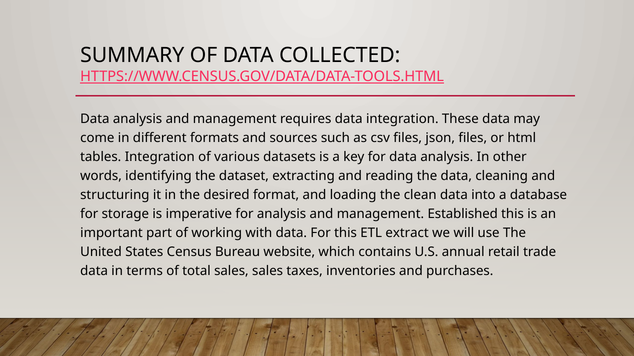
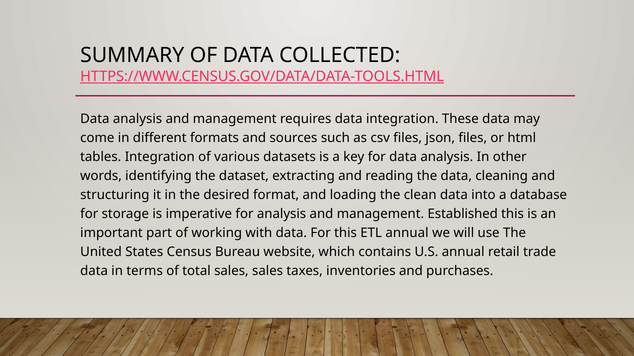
ETL extract: extract -> annual (407, 233)
